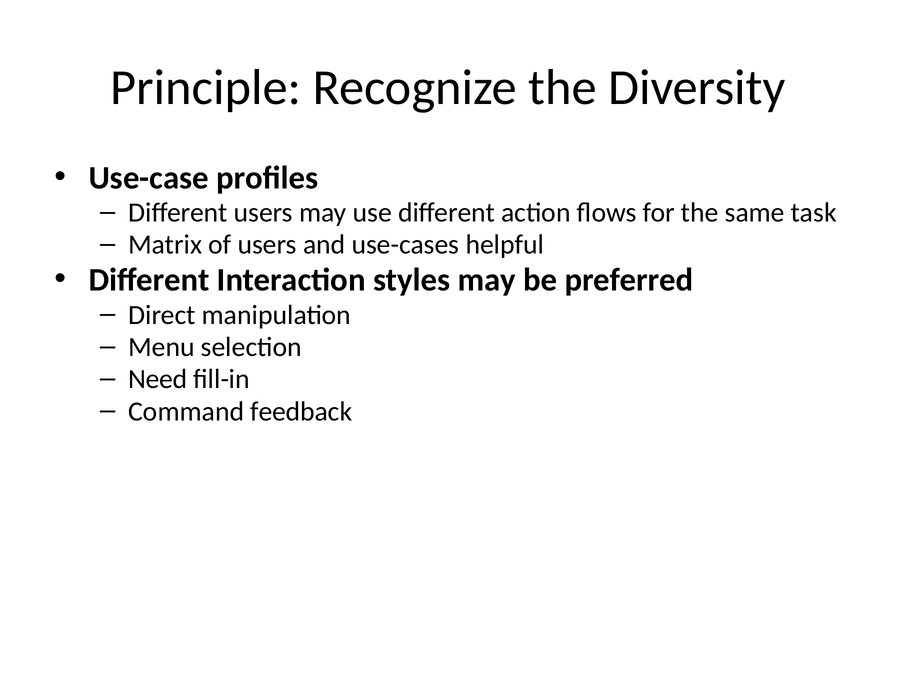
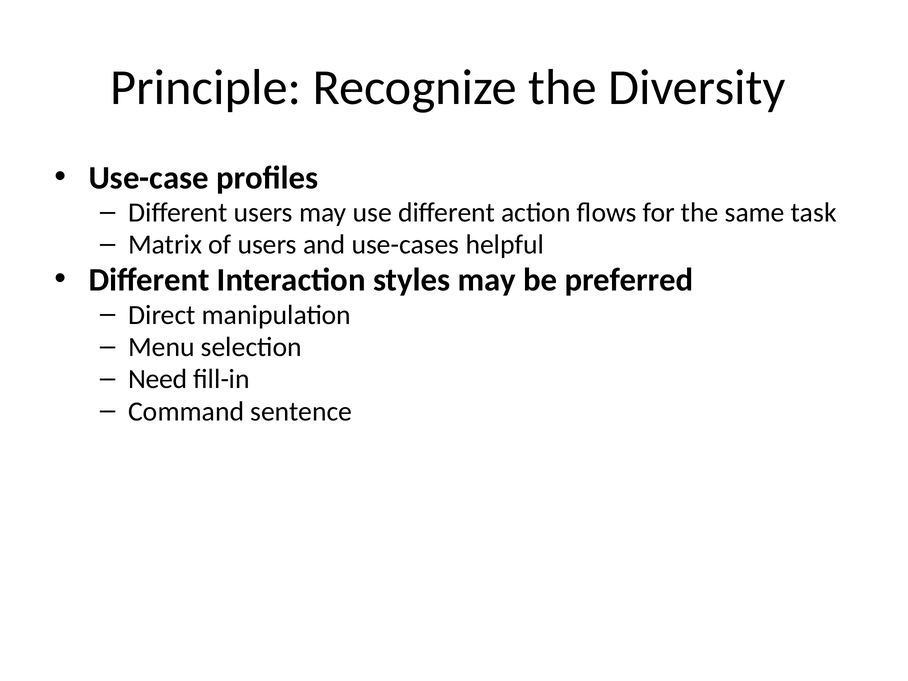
feedback: feedback -> sentence (301, 411)
